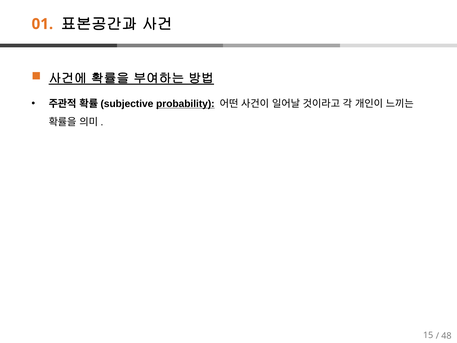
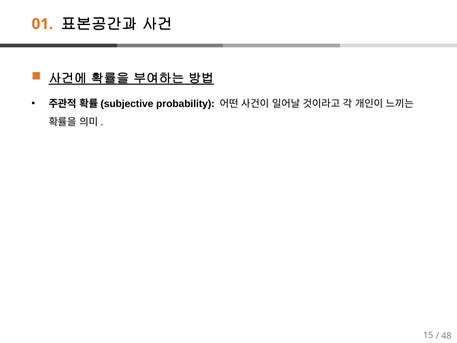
probability underline: present -> none (185, 104)
